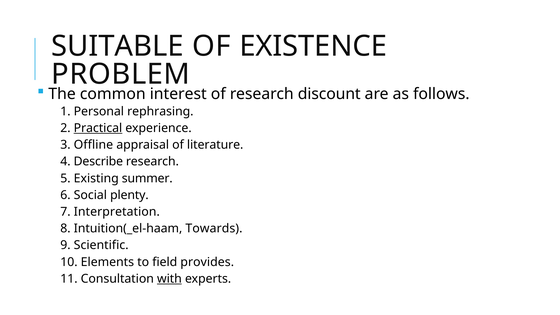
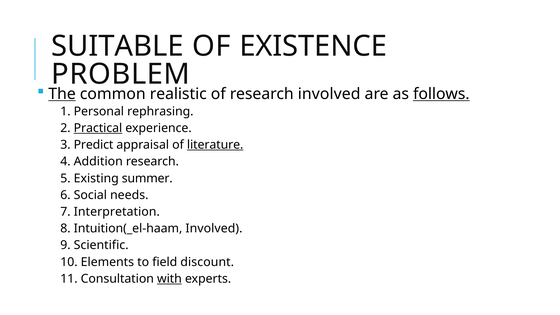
The underline: none -> present (62, 94)
interest: interest -> realistic (178, 94)
research discount: discount -> involved (329, 94)
follows underline: none -> present (441, 94)
Offline: Offline -> Predict (94, 145)
literature underline: none -> present (215, 145)
Describe: Describe -> Addition (98, 162)
plenty: plenty -> needs (129, 195)
Intuition(_el-haam Towards: Towards -> Involved (214, 229)
provides: provides -> discount (207, 262)
